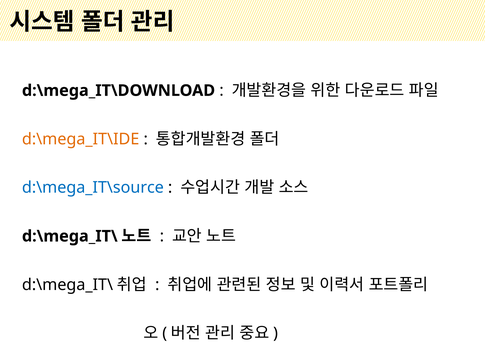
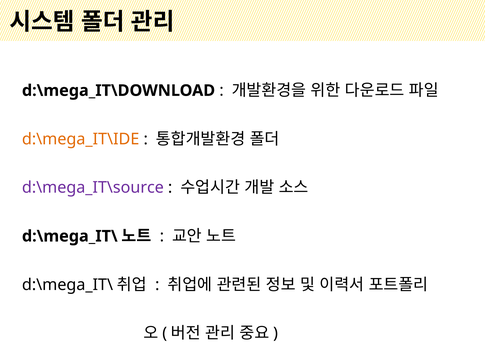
d:\mega_IT\source colour: blue -> purple (93, 187)
